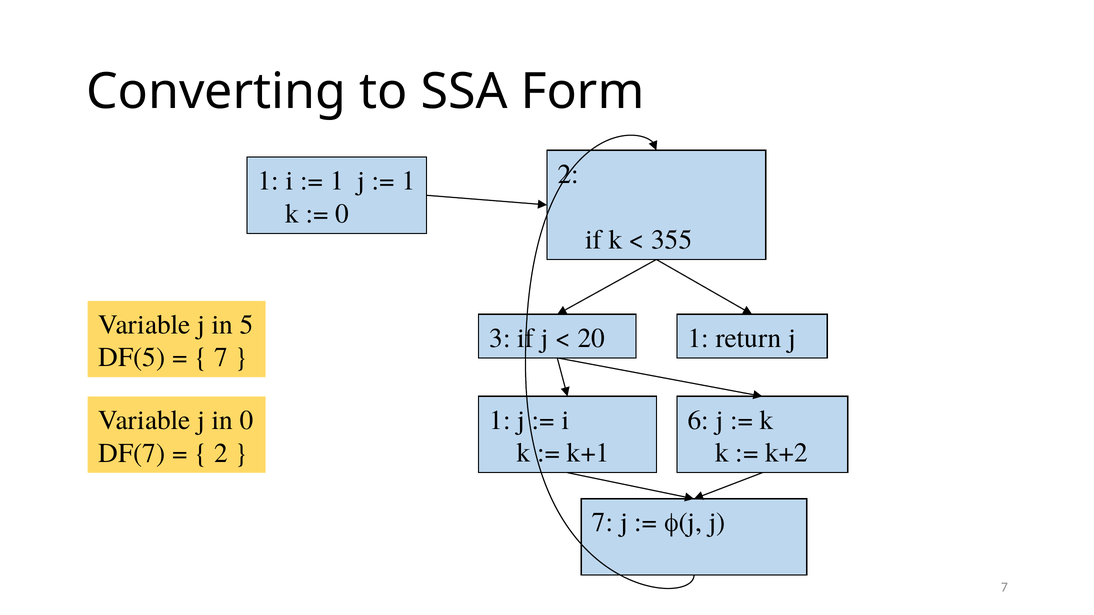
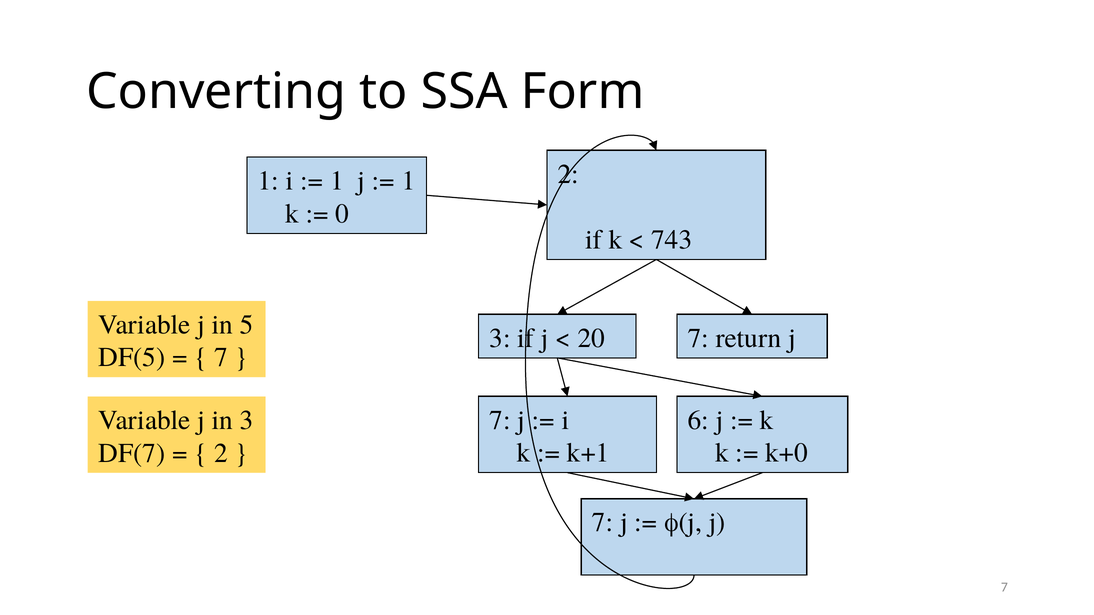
355: 355 -> 743 (672, 240)
20 1: 1 -> 7 (698, 338)
1: 1 -> 7 (500, 420)
in 0: 0 -> 3 (247, 421)
k+2: k+2 -> k+0 (787, 453)
